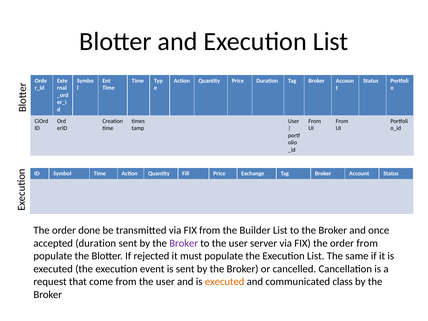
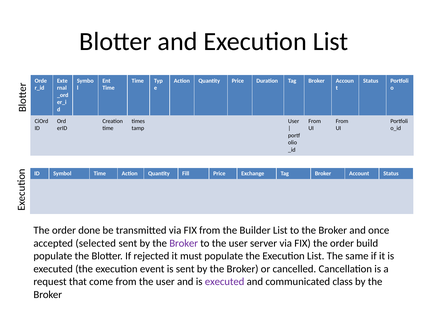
accepted duration: duration -> selected (96, 243)
order from: from -> build (367, 243)
executed colour: orange -> purple (225, 282)
